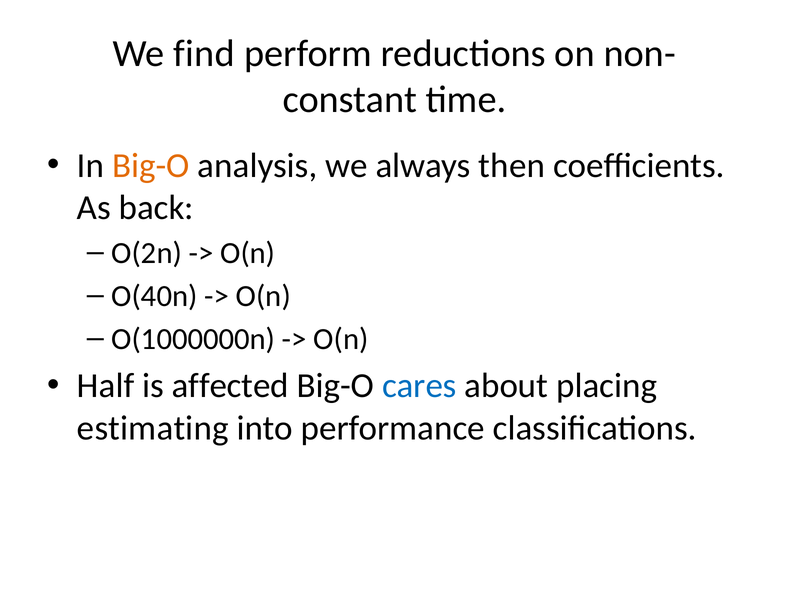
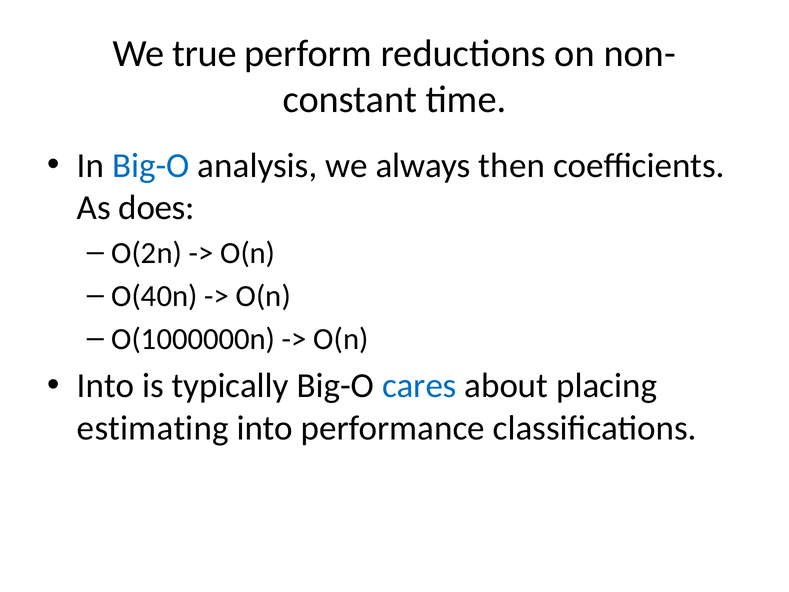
find: find -> true (204, 53)
Big-O colour: orange -> blue (151, 166)
back: back -> does (156, 208)
Half: Half -> Into (106, 386)
affected: affected -> typically (230, 386)
